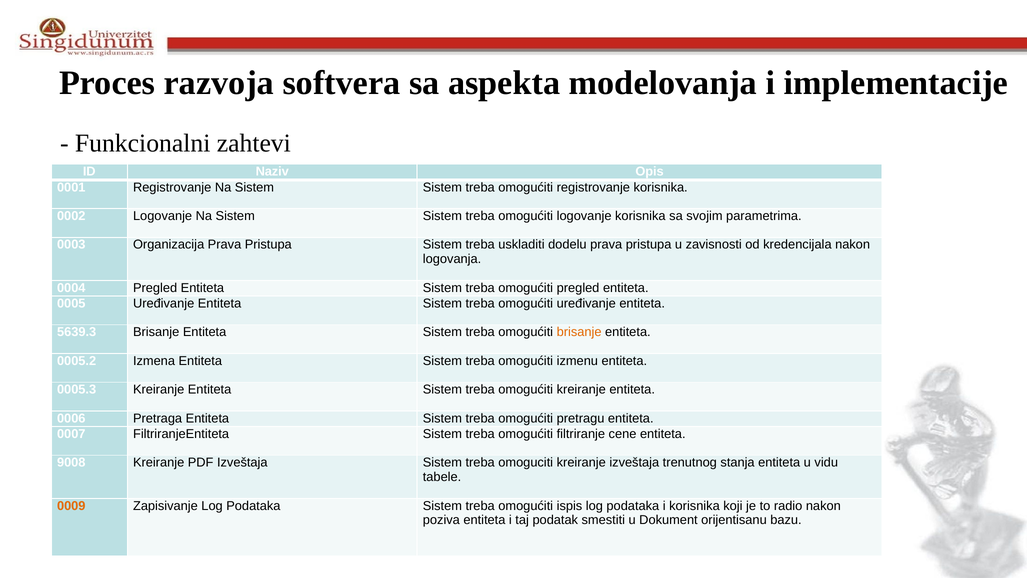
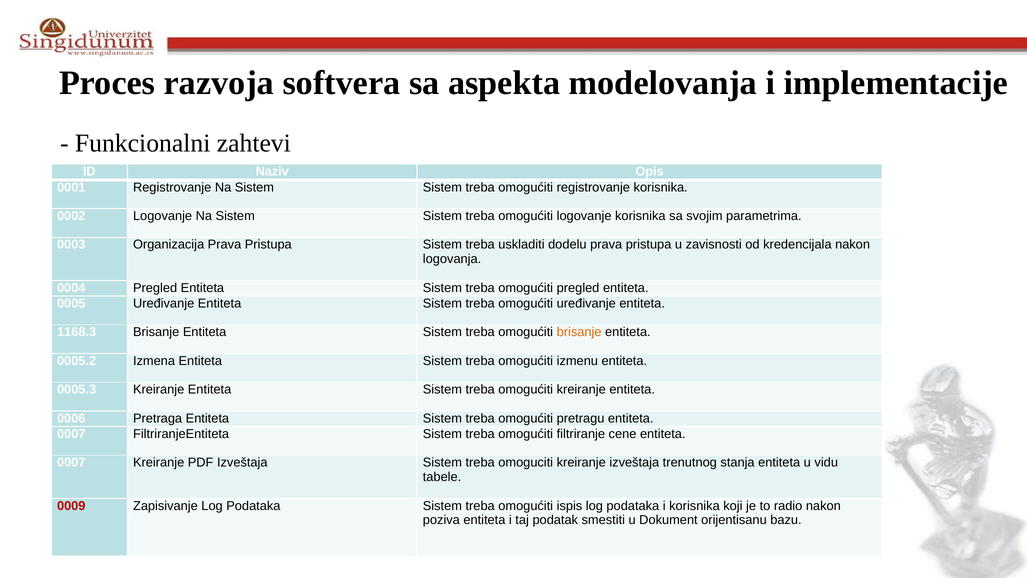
5639.3: 5639.3 -> 1168.3 (77, 332)
9008: 9008 -> 0007 (71, 462)
0009 colour: orange -> red (71, 506)
